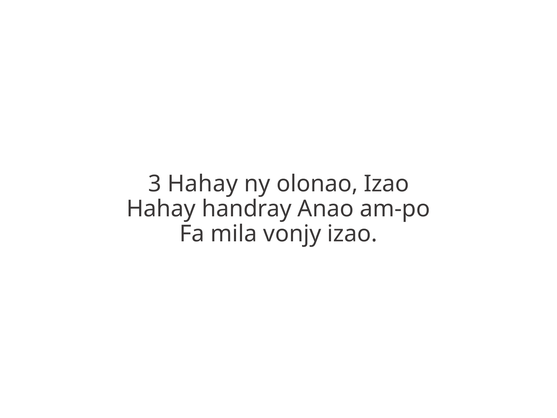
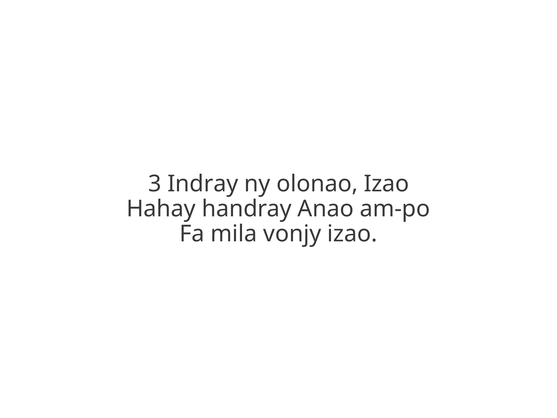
3 Hahay: Hahay -> Indray (203, 184)
